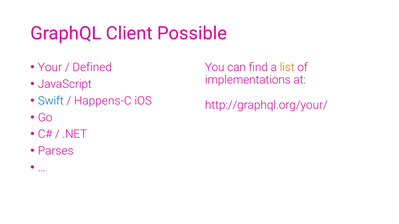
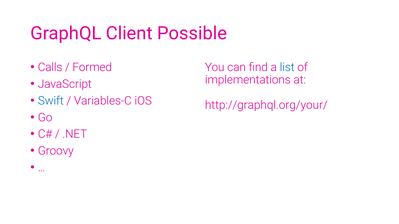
Your: Your -> Calls (50, 67)
Defined: Defined -> Formed (92, 67)
list colour: orange -> blue (287, 67)
Happens-C: Happens-C -> Variables-C (103, 101)
Parses: Parses -> Groovy (56, 151)
